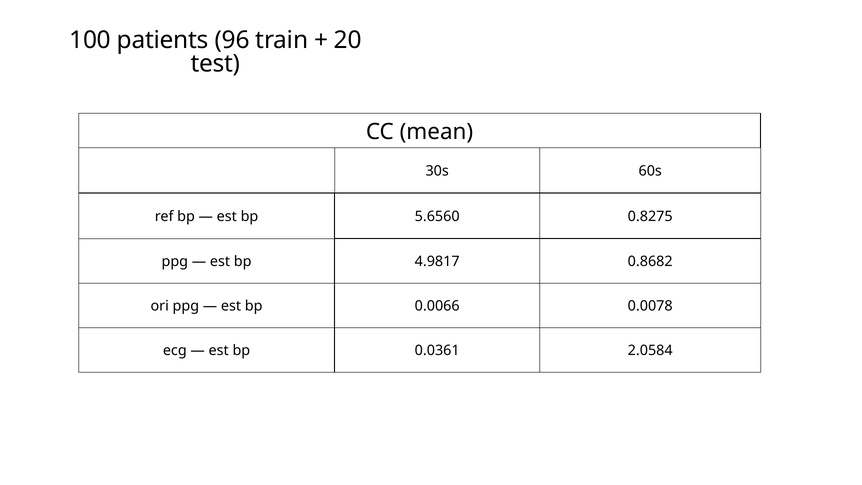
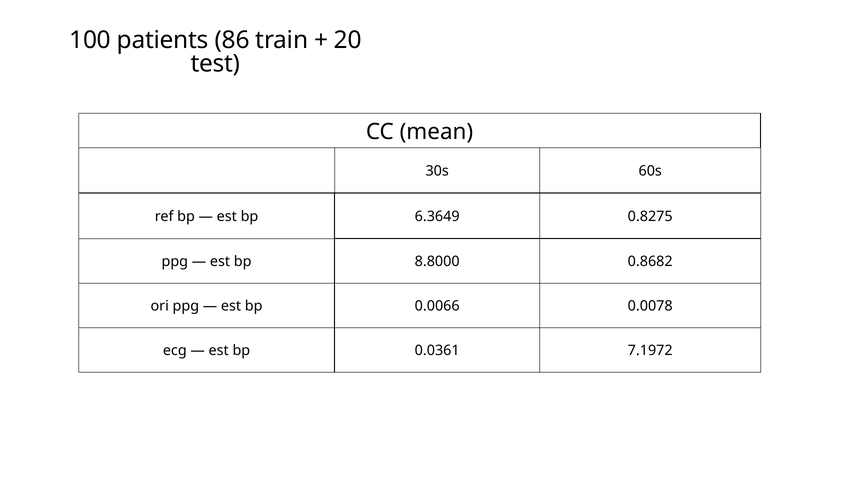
96: 96 -> 86 (232, 40)
5.6560: 5.6560 -> 6.3649 (437, 217)
4.9817: 4.9817 -> 8.8000 (437, 262)
2.0584: 2.0584 -> 7.1972 (650, 351)
